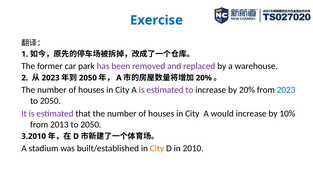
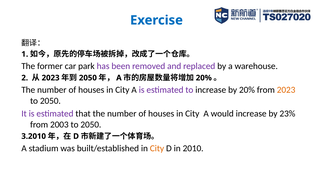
2023 colour: blue -> orange (286, 90)
10%: 10% -> 23% (287, 114)
2013: 2013 -> 2003 (59, 125)
